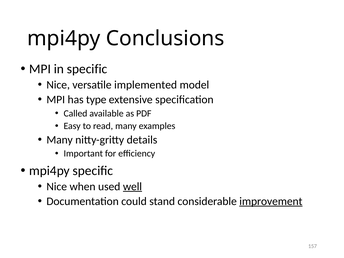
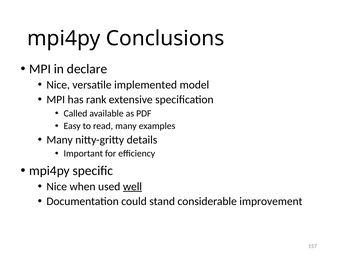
in specific: specific -> declare (87, 69)
type: type -> rank (96, 100)
improvement underline: present -> none (271, 201)
